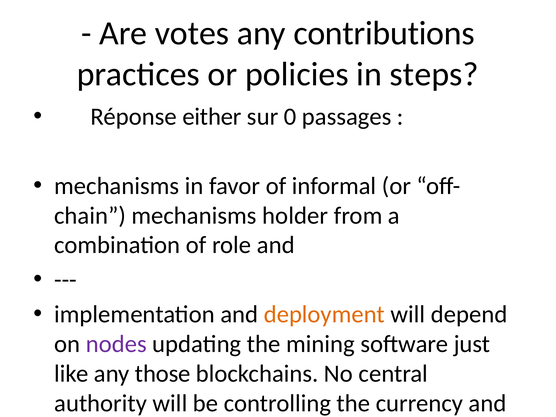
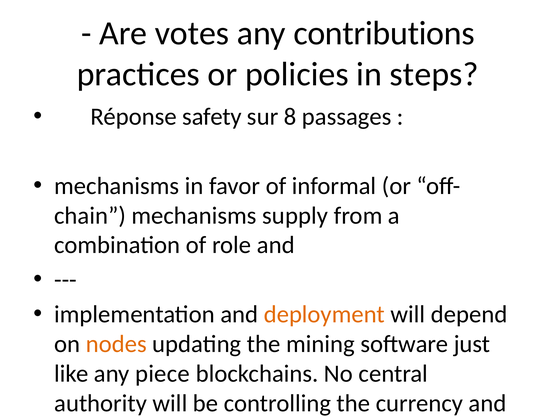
either: either -> safety (212, 117)
0: 0 -> 8 (290, 117)
holder: holder -> supply (295, 216)
nodes colour: purple -> orange (116, 344)
those: those -> piece (162, 374)
